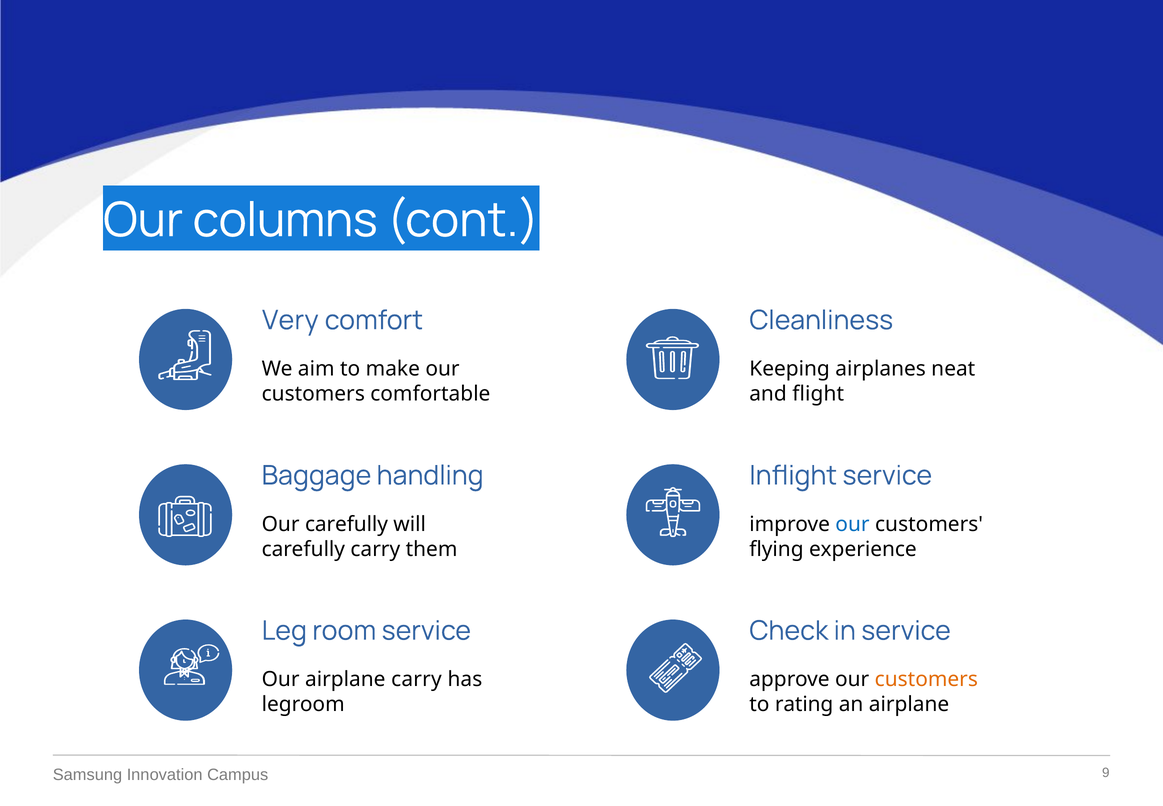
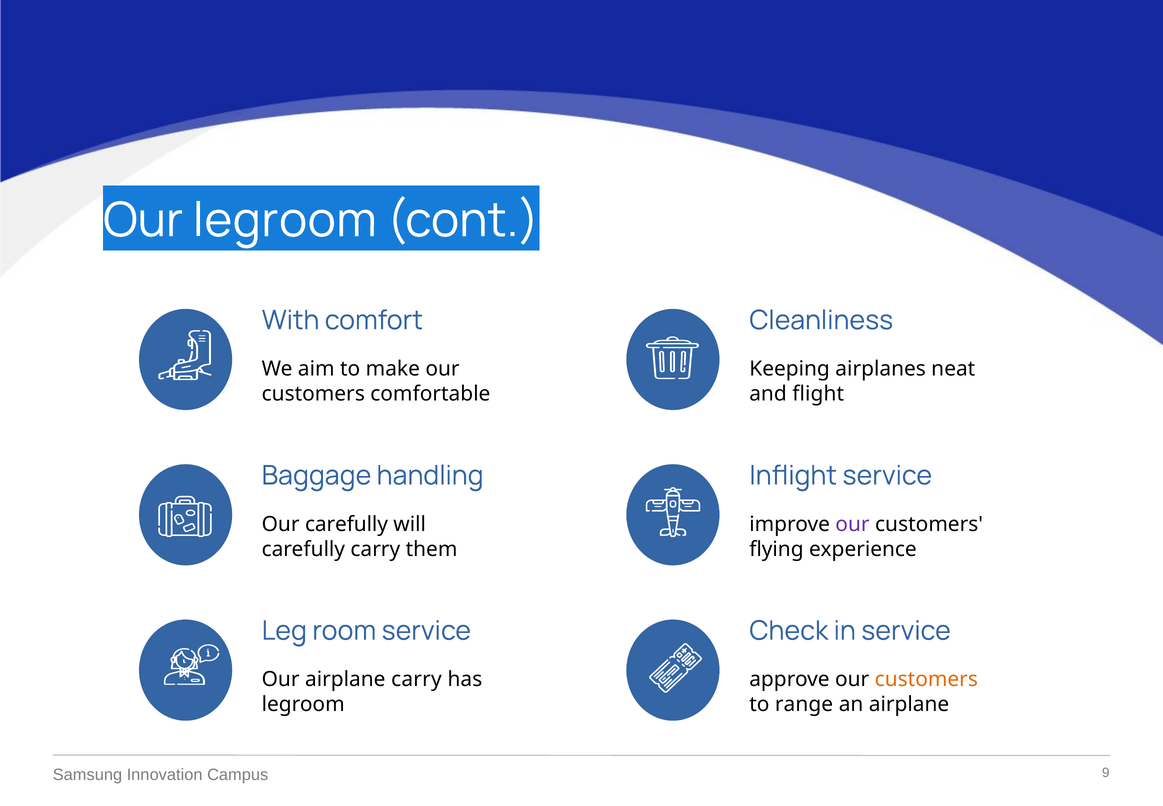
Our columns: columns -> legroom (285, 220)
Very: Very -> With (291, 320)
our colour: blue -> purple (852, 524)
rating: rating -> range (804, 704)
